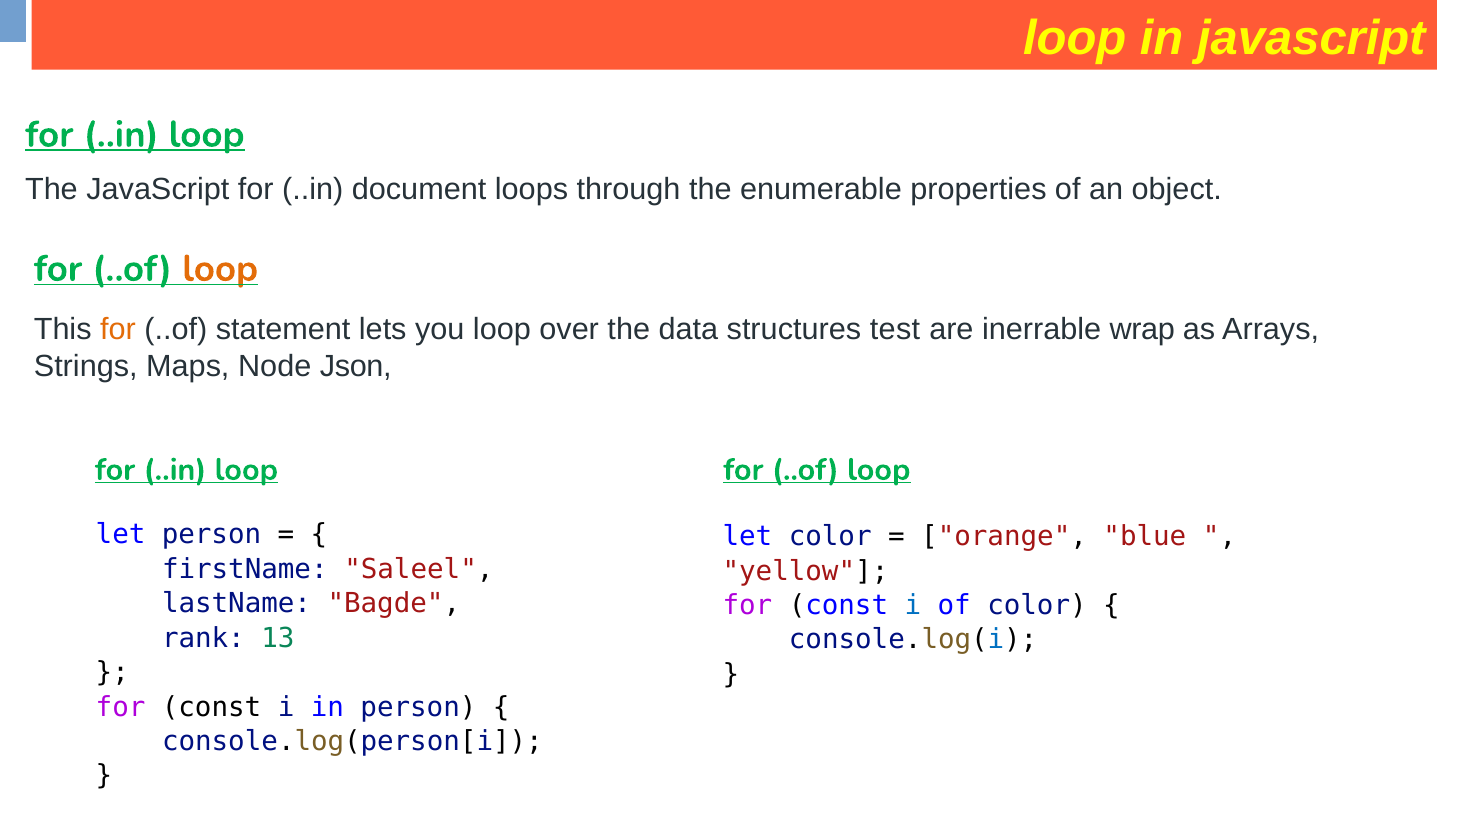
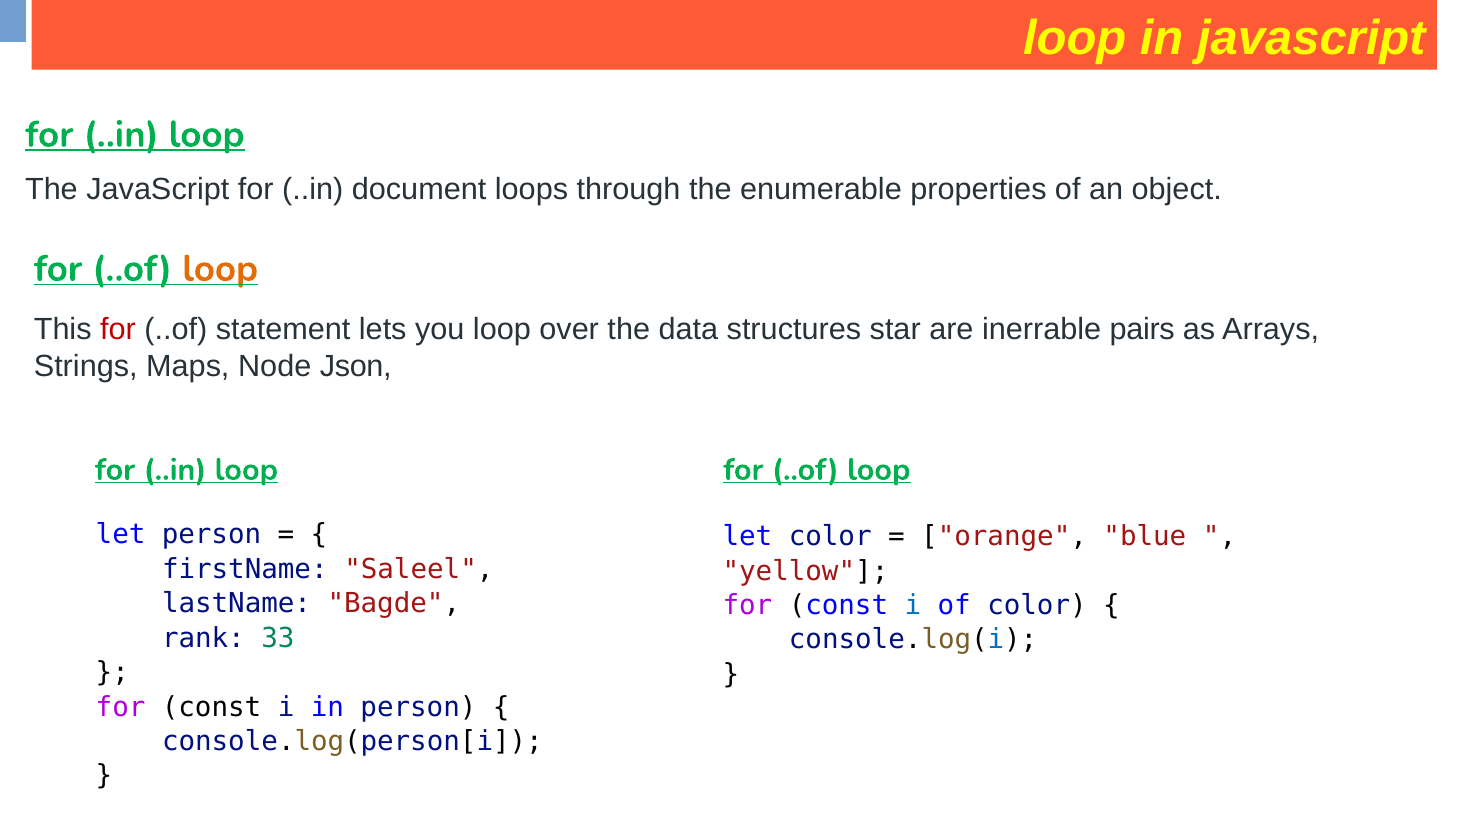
for colour: orange -> red (118, 329)
test: test -> star (895, 329)
wrap: wrap -> pairs (1142, 329)
13: 13 -> 33 (278, 638)
